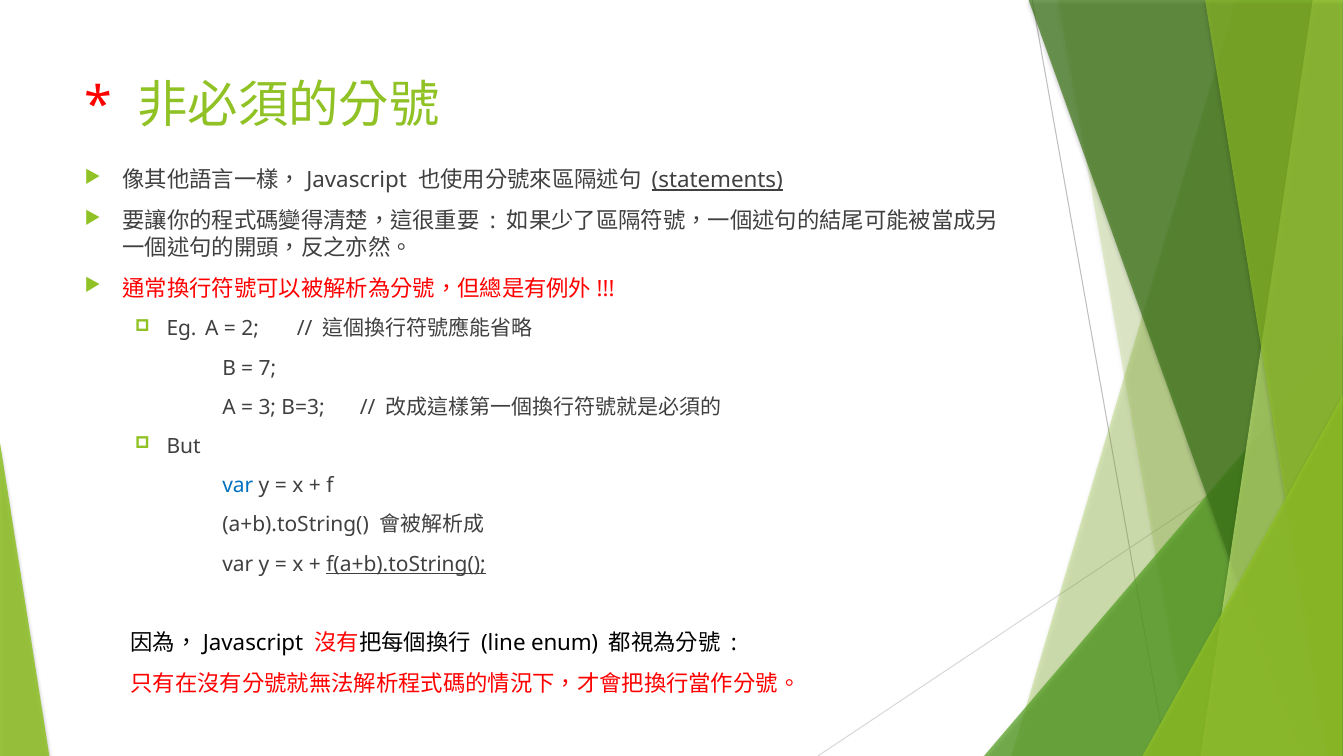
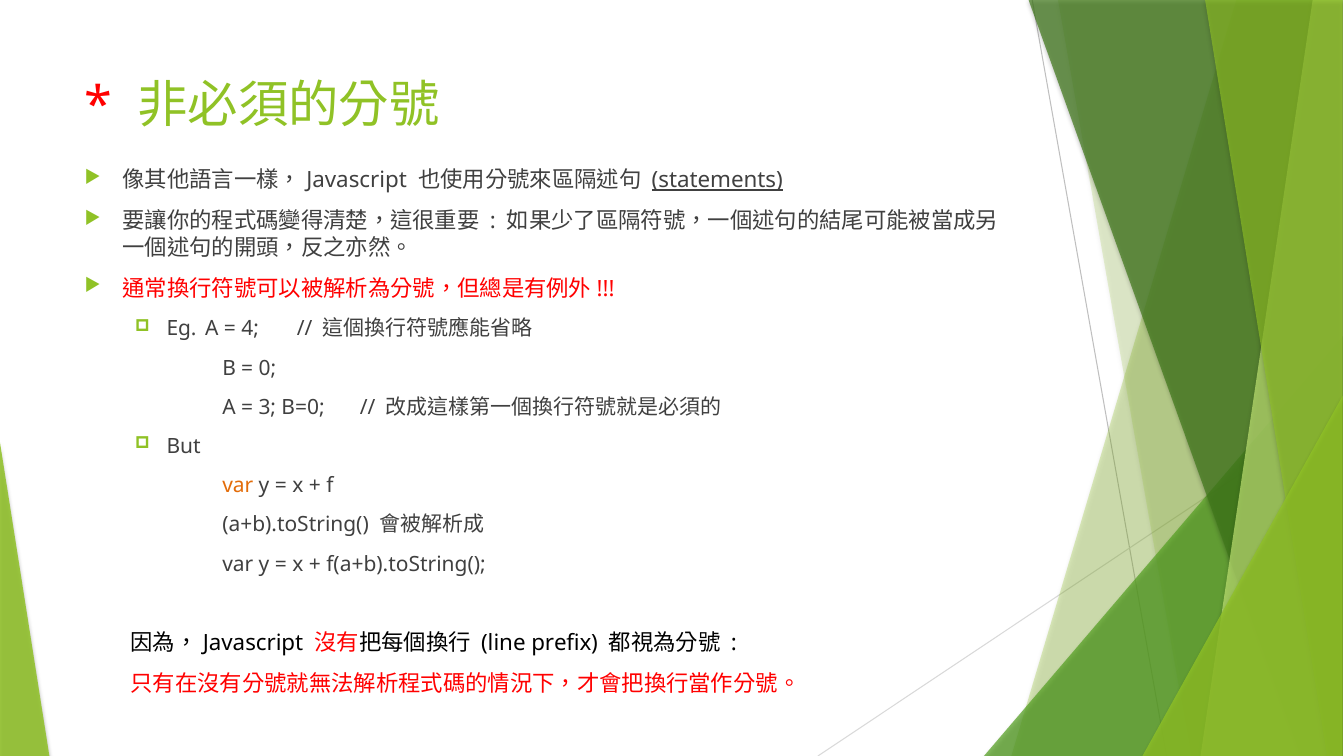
2: 2 -> 4 (250, 329)
7: 7 -> 0 (268, 368)
B=3: B=3 -> B=0 (303, 407)
var colour: blue -> orange (238, 485)
f(a+b).toString( underline: present -> none (406, 564)
enum: enum -> prefix (565, 643)
